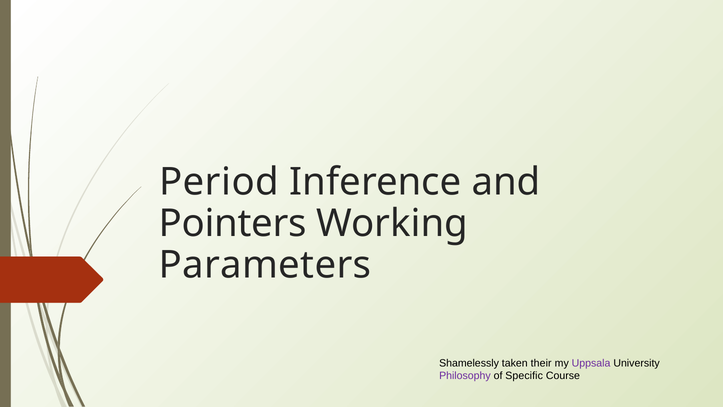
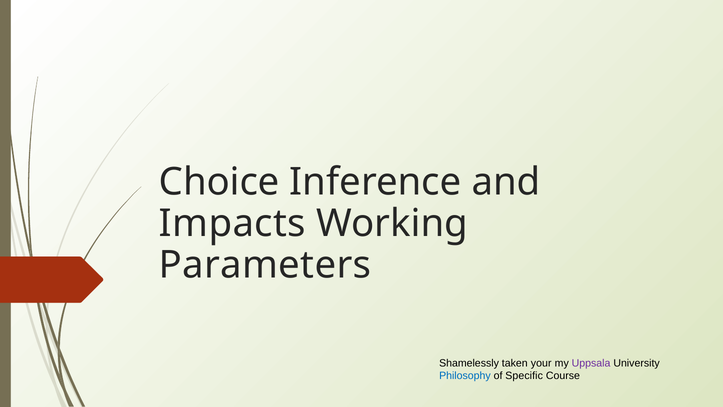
Period: Period -> Choice (219, 182)
Pointers: Pointers -> Impacts (232, 223)
their: their -> your (541, 363)
Philosophy colour: purple -> blue (465, 376)
